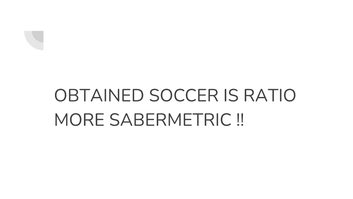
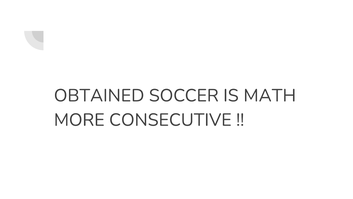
RATIO: RATIO -> MATH (270, 95)
SABERMETRIC: SABERMETRIC -> CONSECUTIVE (170, 120)
